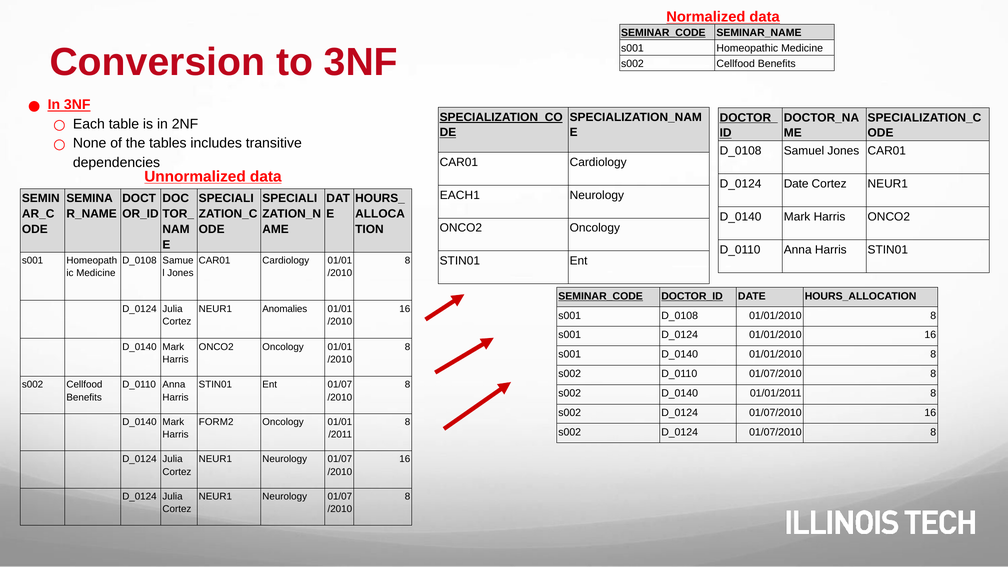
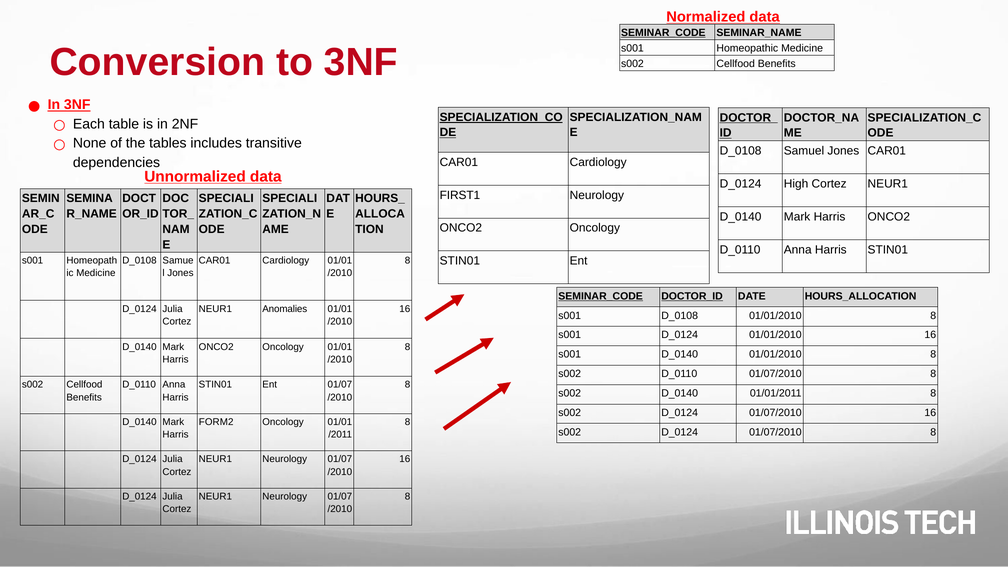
Date: Date -> High (796, 184)
EACH1: EACH1 -> FIRST1 (460, 195)
